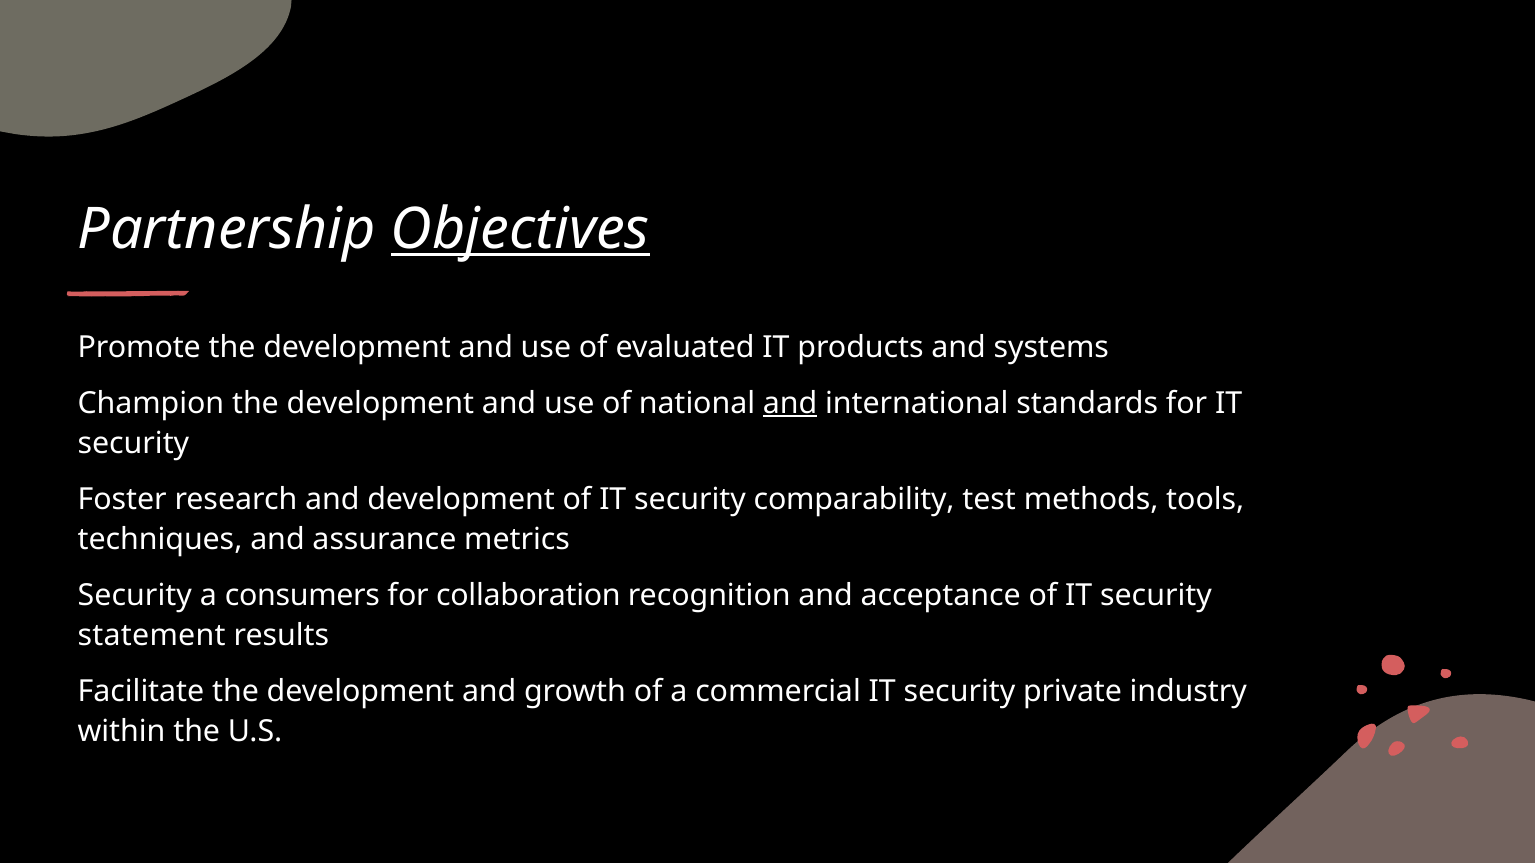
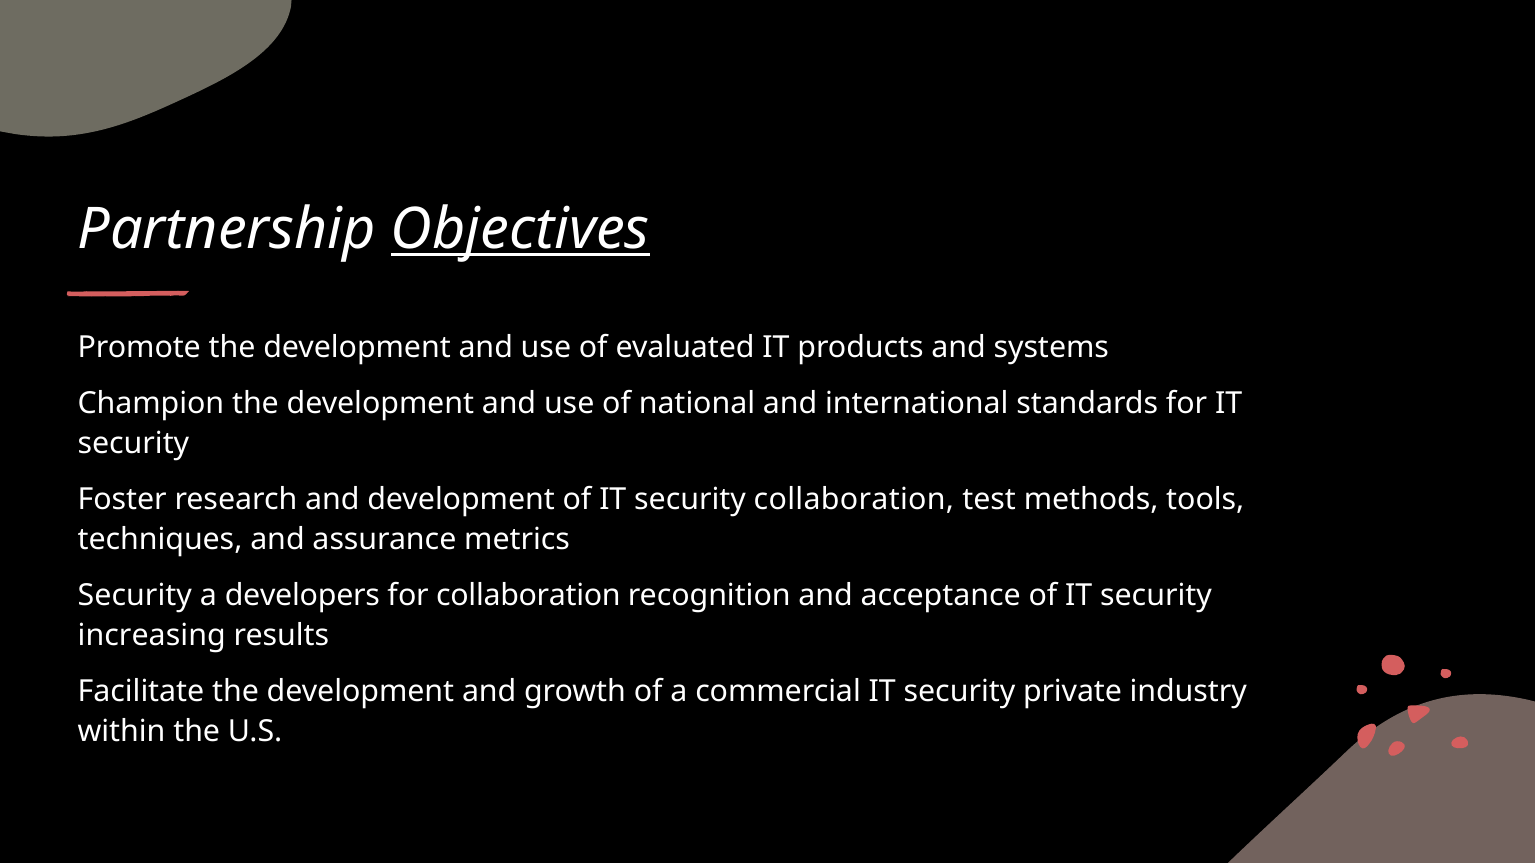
and underline: present -> none (790, 403)
security comparability: comparability -> collaboration (854, 499)
consumers: consumers -> developers (302, 596)
statement: statement -> increasing (152, 636)
